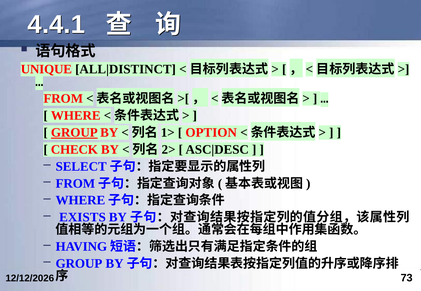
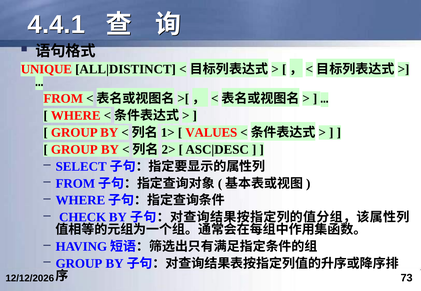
GROUP underline: present -> none (74, 133)
OPTION: OPTION -> VALUES (211, 133)
CHECK: CHECK -> GROUP (74, 150)
EXISTS: EXISTS -> CHECK (83, 218)
